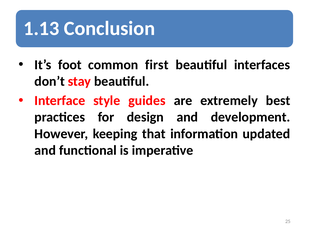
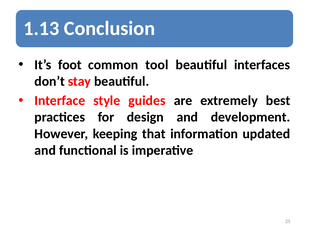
first: first -> tool (157, 65)
